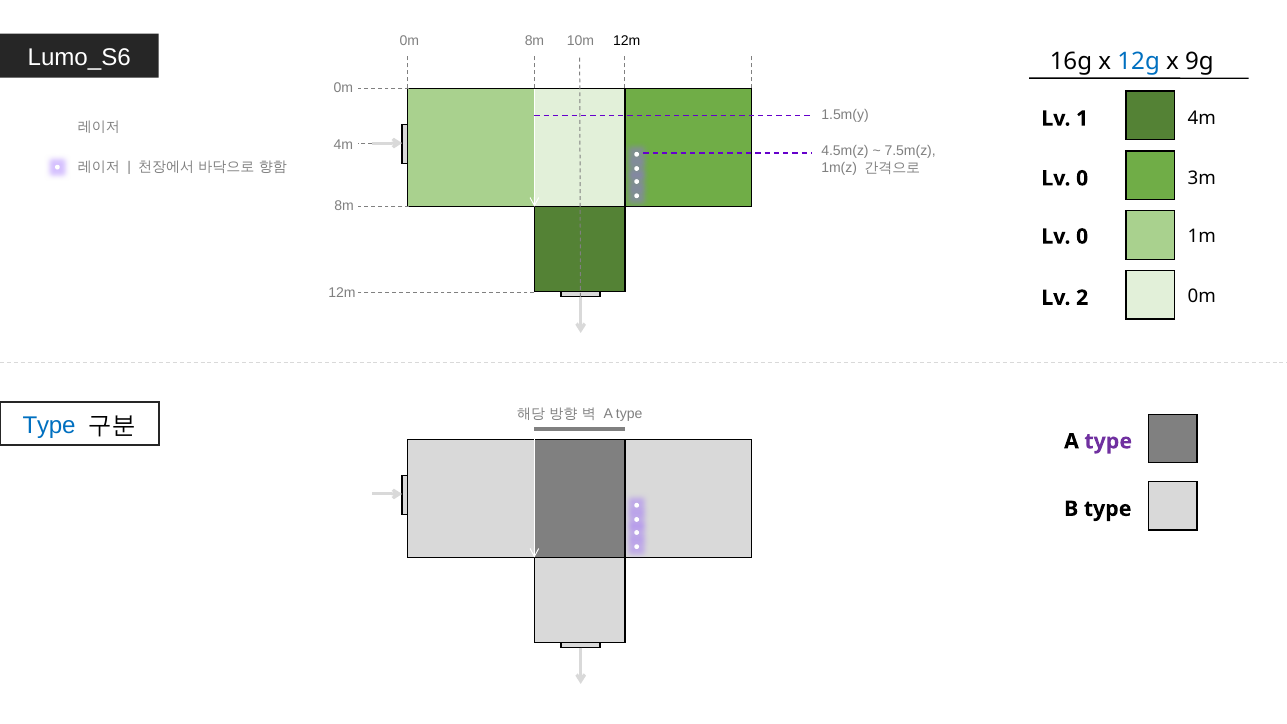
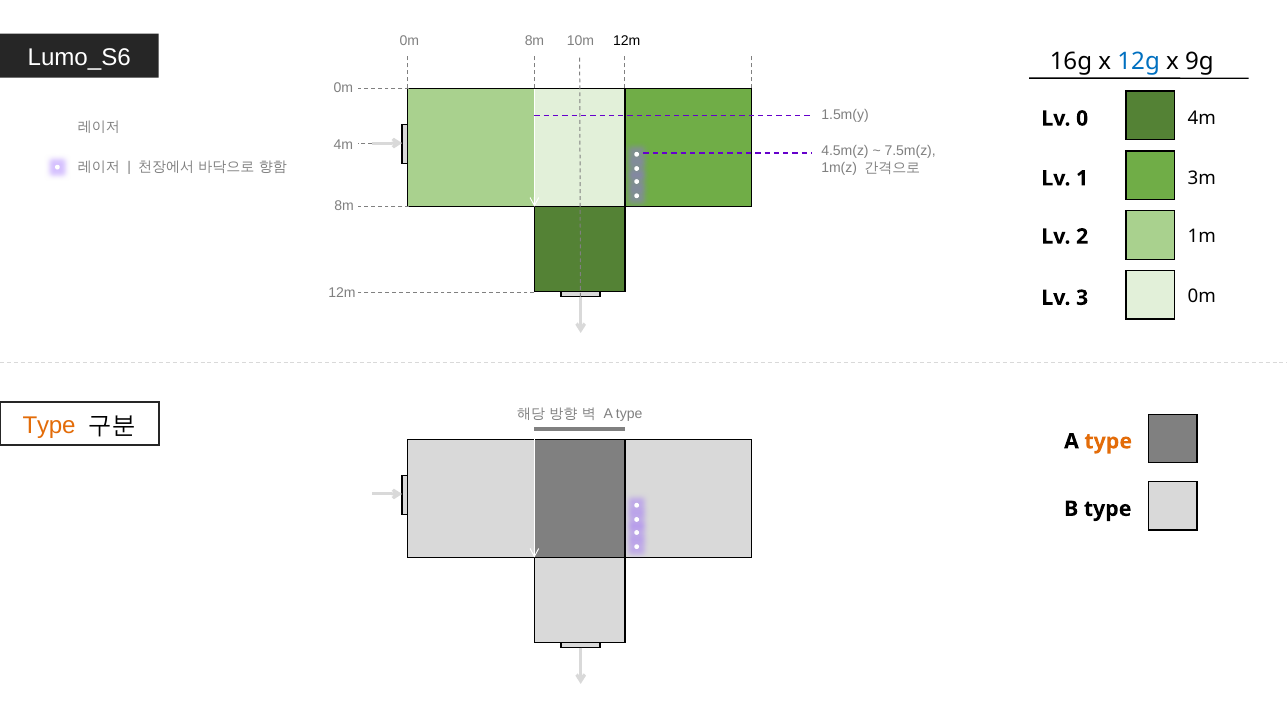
1: 1 -> 0 (1082, 119)
0: 0 -> 1 (1082, 178)
0: 0 -> 2 (1082, 237)
2: 2 -> 3 (1082, 298)
Type colour: blue -> orange (49, 425)
type colour: purple -> orange (1108, 441)
